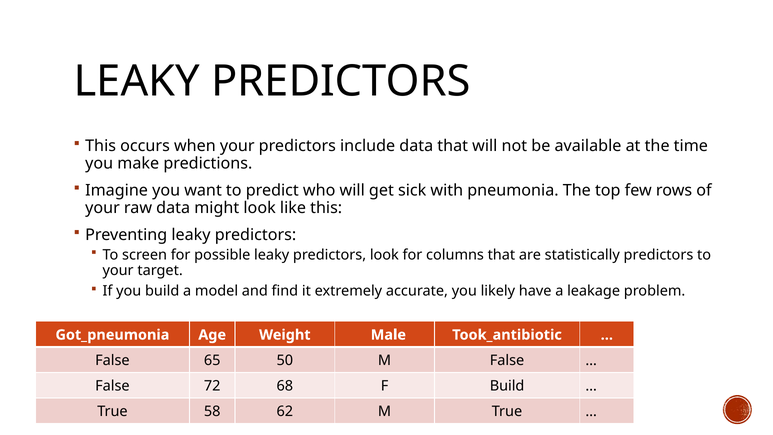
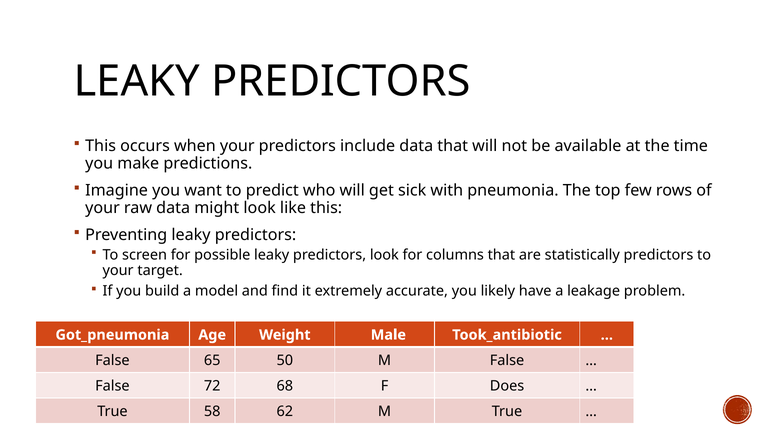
F Build: Build -> Does (507, 386)
